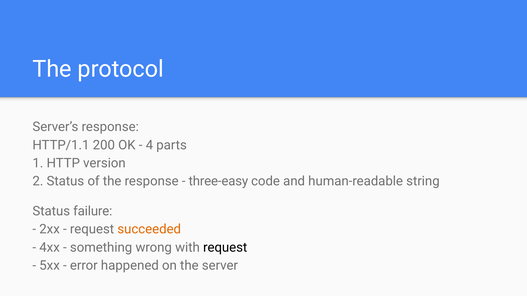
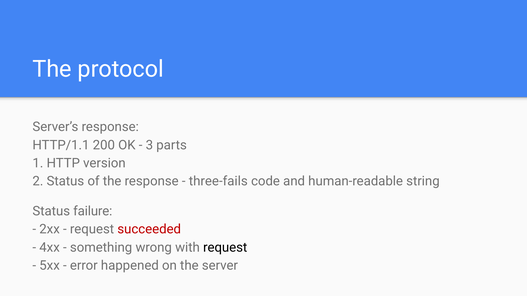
4: 4 -> 3 (149, 145)
three-easy: three-easy -> three-fails (218, 182)
succeeded colour: orange -> red (149, 230)
